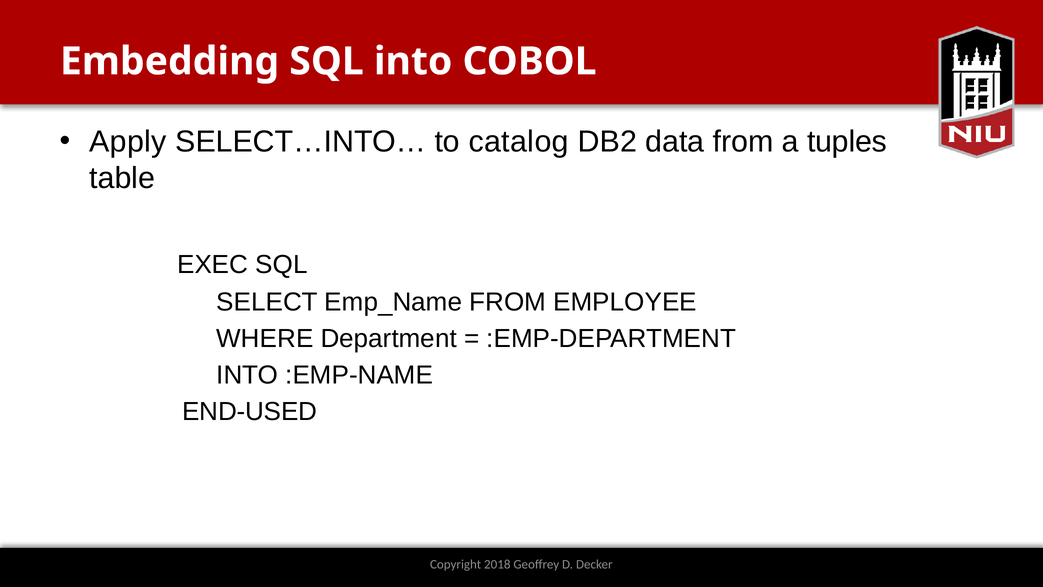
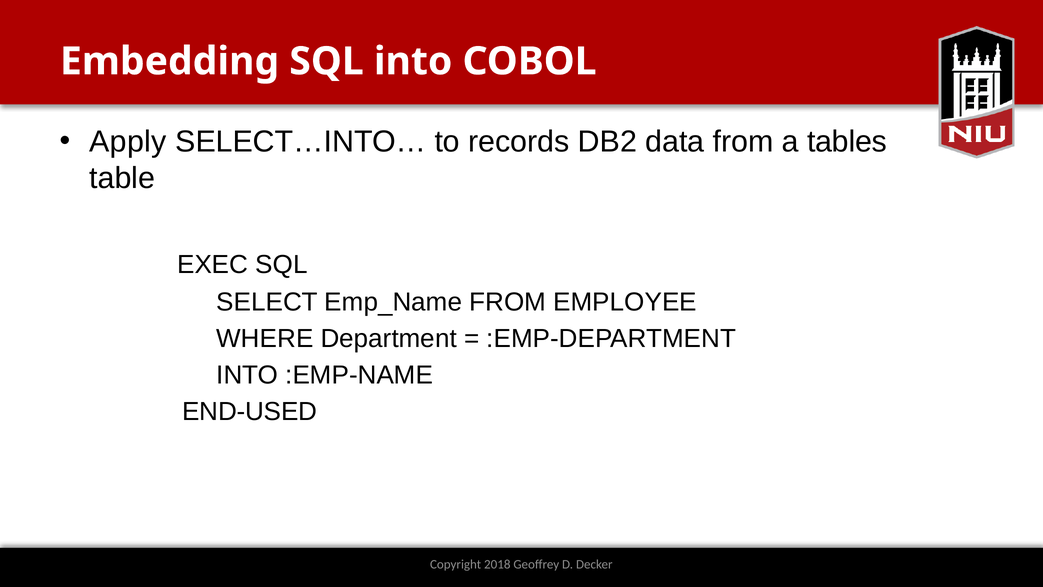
catalog: catalog -> records (519, 142)
tuples: tuples -> tables (847, 142)
